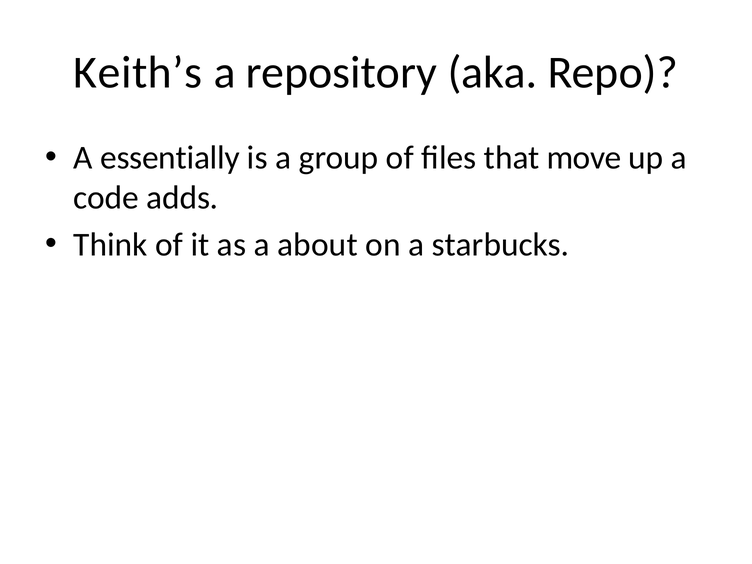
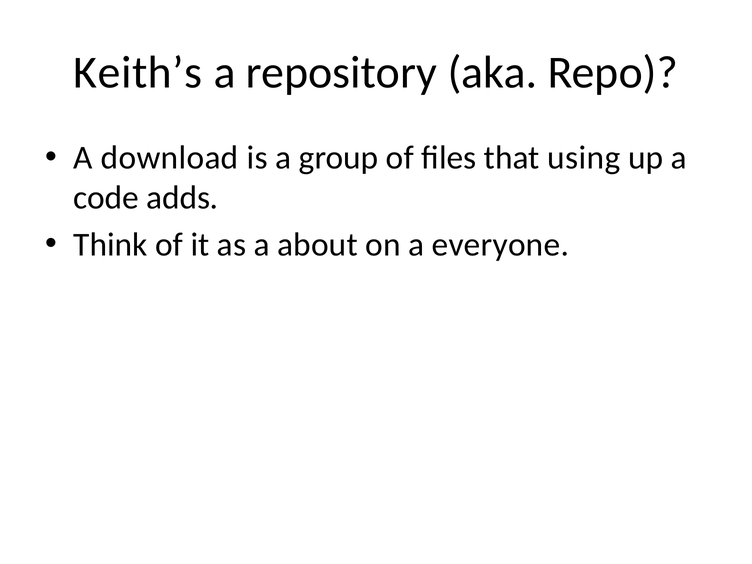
essentially: essentially -> download (170, 158)
move: move -> using (584, 158)
starbucks: starbucks -> everyone (500, 245)
